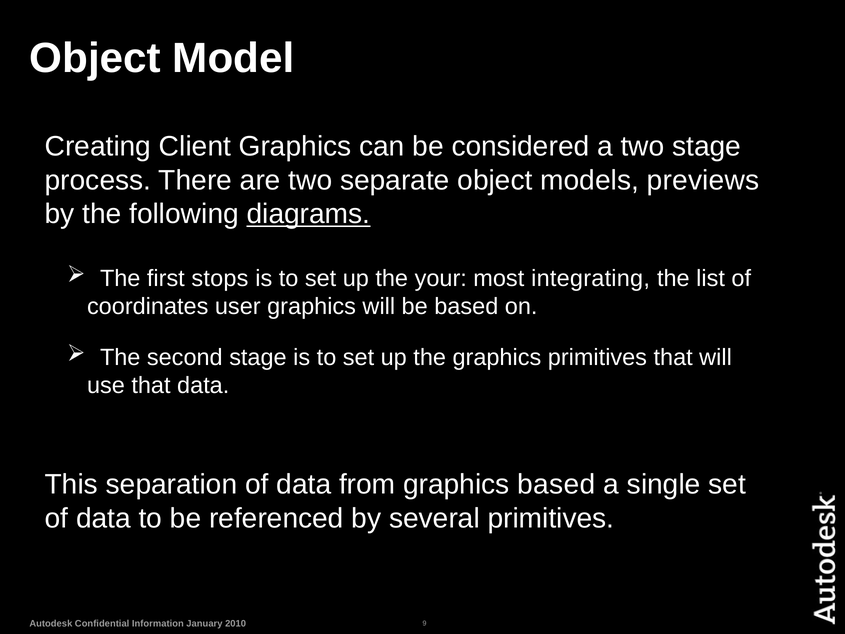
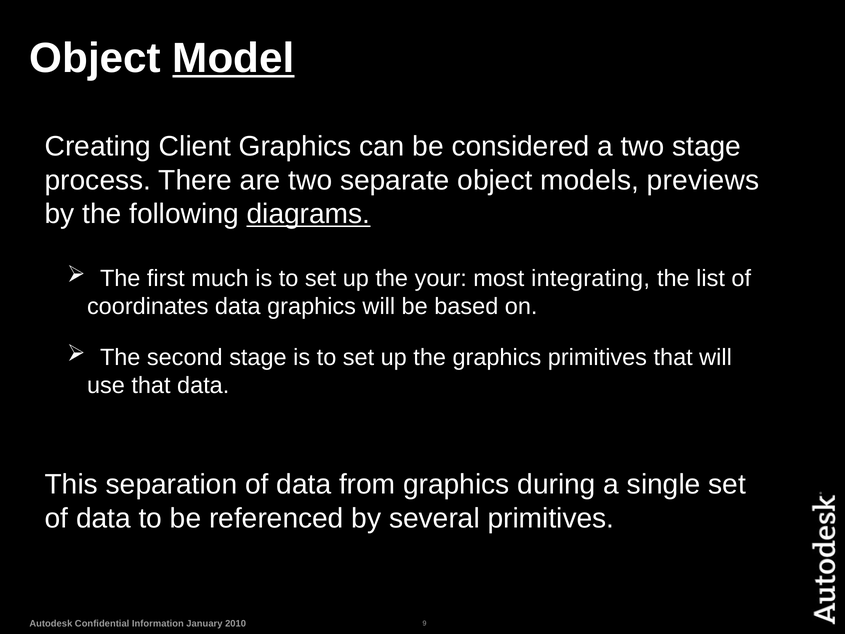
Model underline: none -> present (233, 58)
stops: stops -> much (220, 278)
coordinates user: user -> data (238, 307)
graphics based: based -> during (556, 484)
